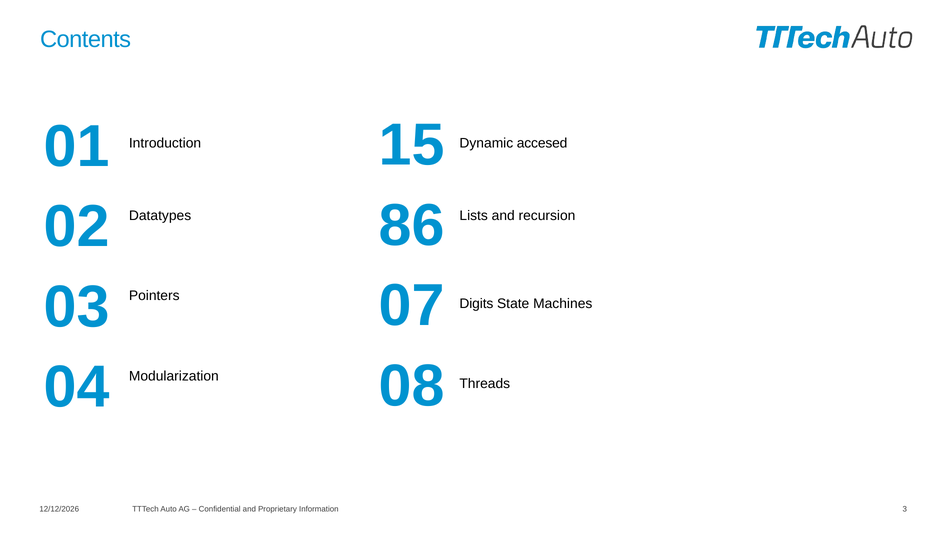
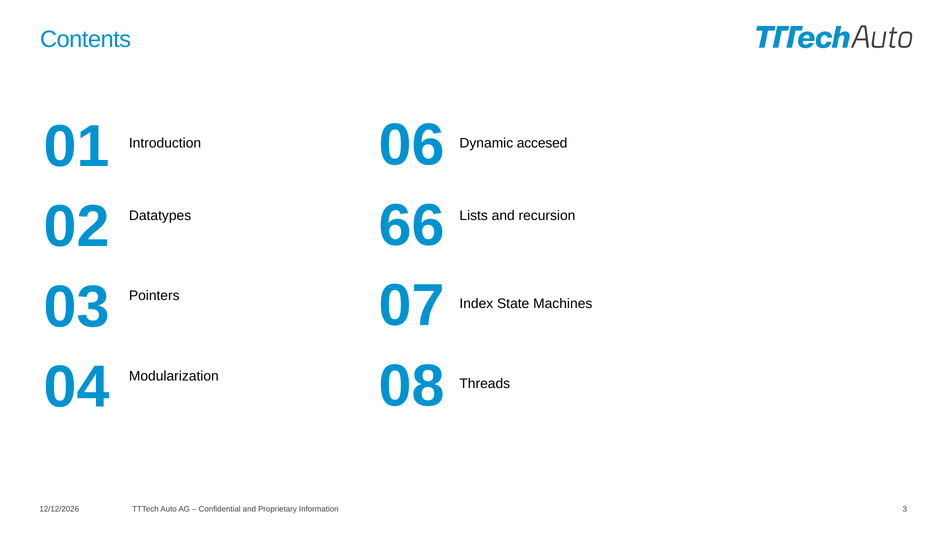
15: 15 -> 06 (412, 145)
86: 86 -> 66 (412, 225)
Digits: Digits -> Index (476, 303)
